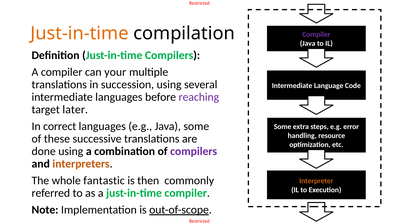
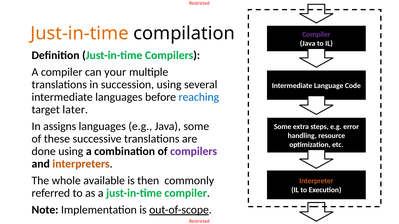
reaching colour: purple -> blue (199, 97)
correct: correct -> assigns (60, 127)
fantastic: fantastic -> available (104, 181)
